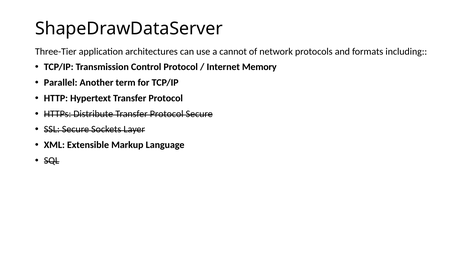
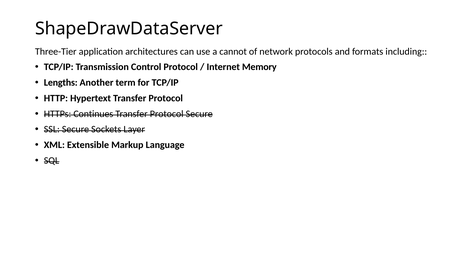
Parallel: Parallel -> Lengths (61, 83)
Distribute: Distribute -> Continues (93, 114)
